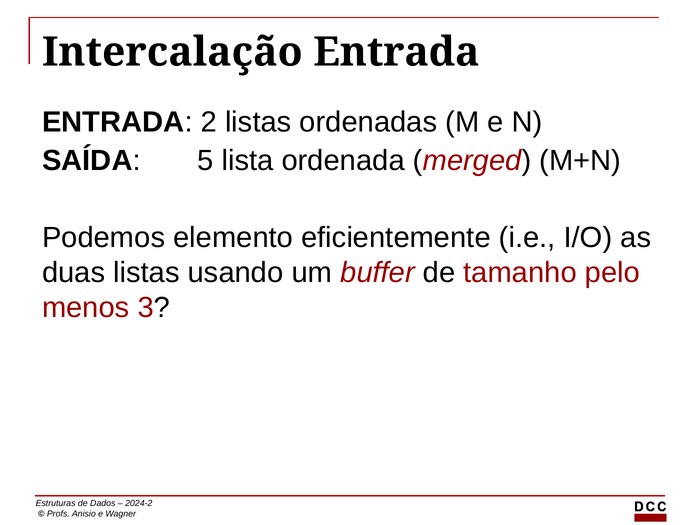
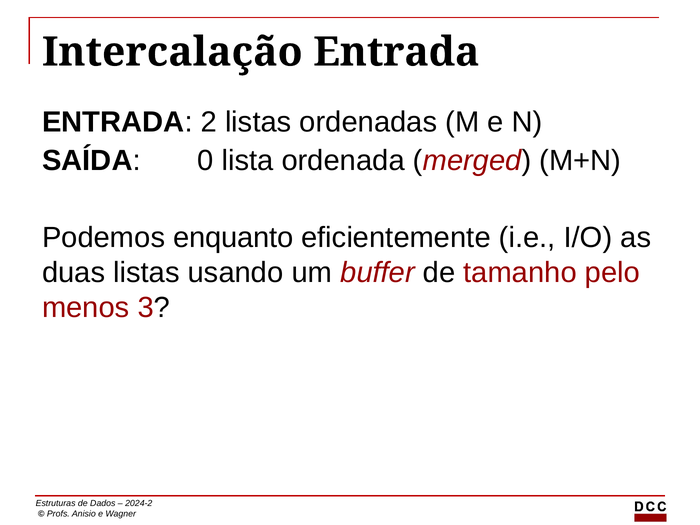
5: 5 -> 0 (205, 161)
elemento: elemento -> enquanto (233, 238)
